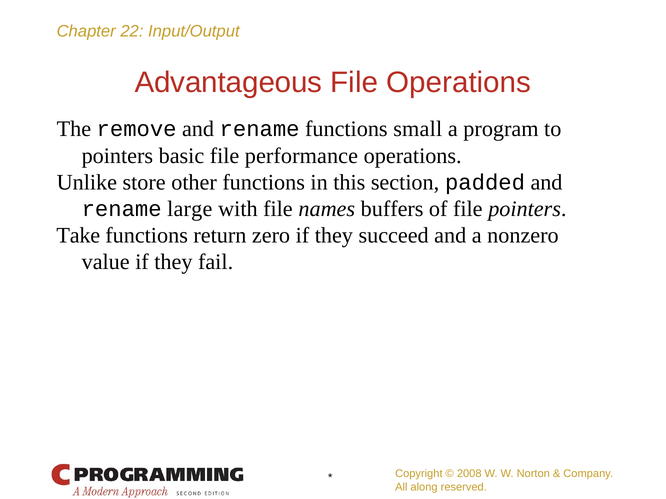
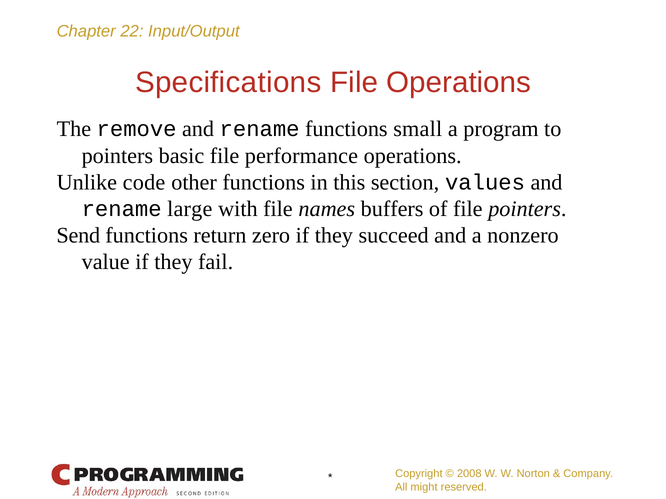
Advantageous: Advantageous -> Specifications (228, 83)
store: store -> code (144, 183)
padded: padded -> values (485, 183)
Take: Take -> Send (78, 236)
along: along -> might (424, 487)
